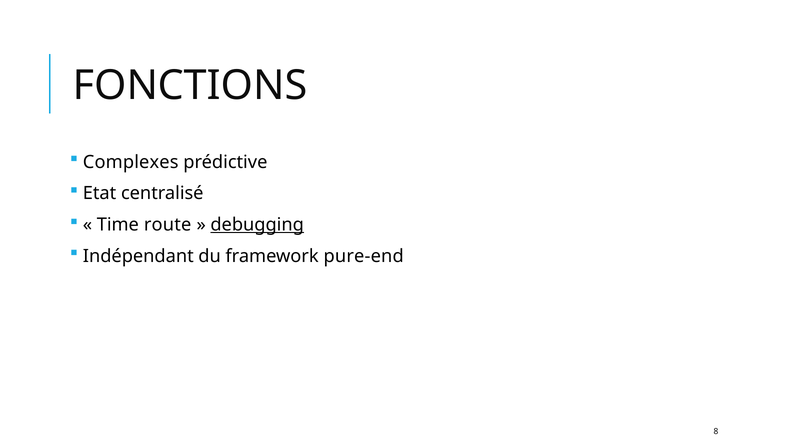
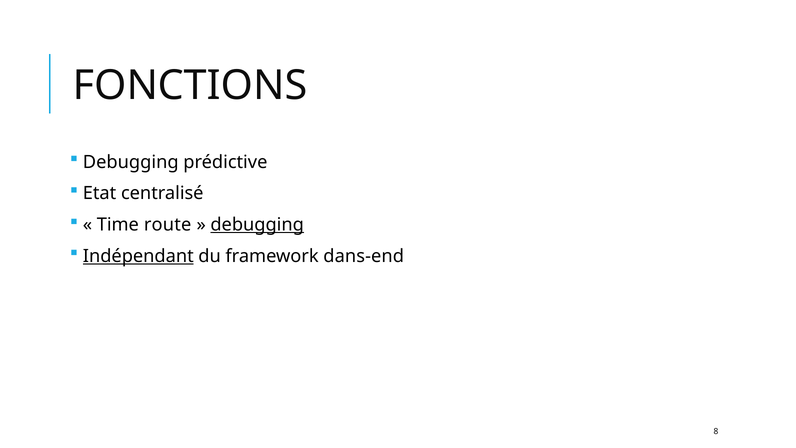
Complexes: Complexes -> Debugging (131, 162)
Indépendant underline: none -> present (138, 256)
pure-end: pure-end -> dans-end (364, 256)
